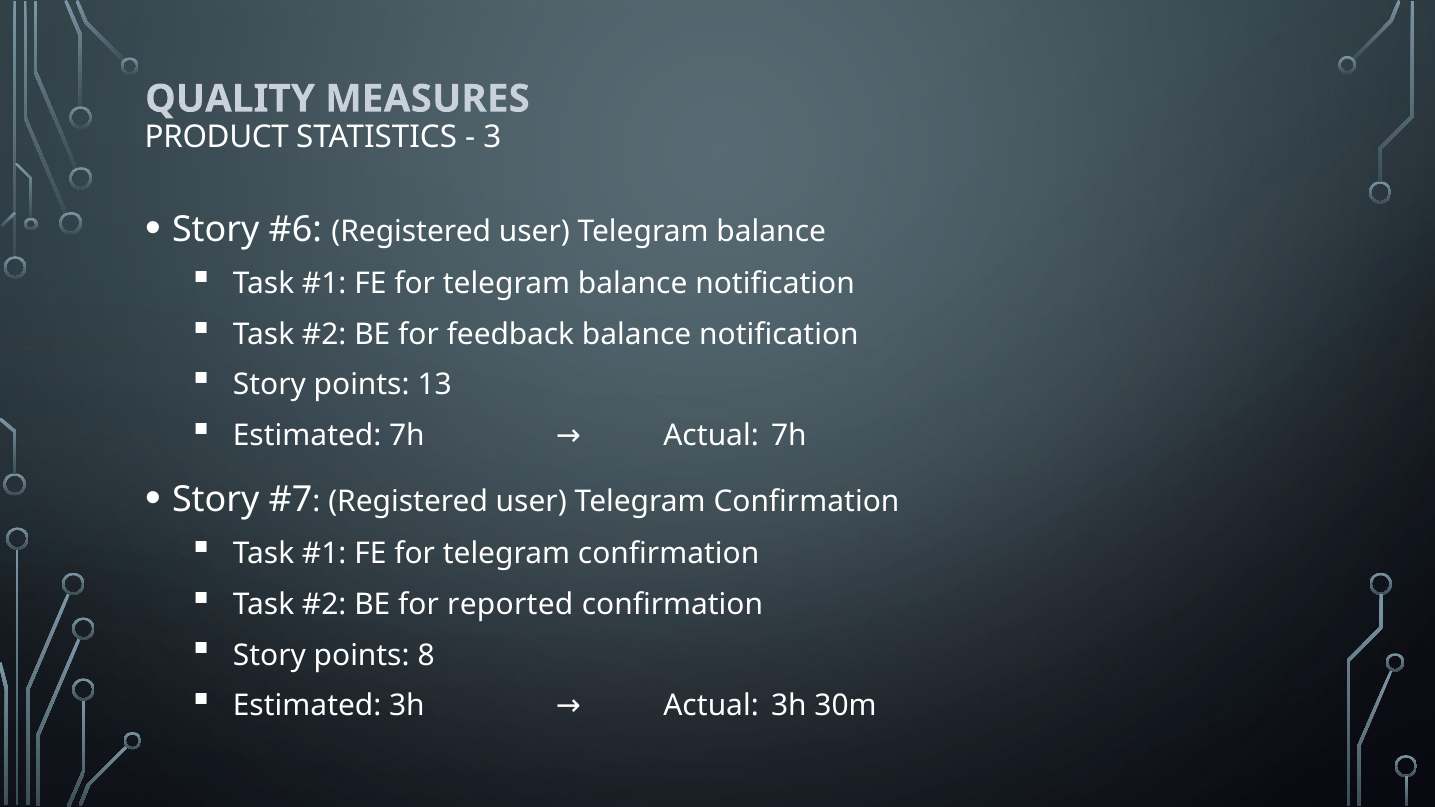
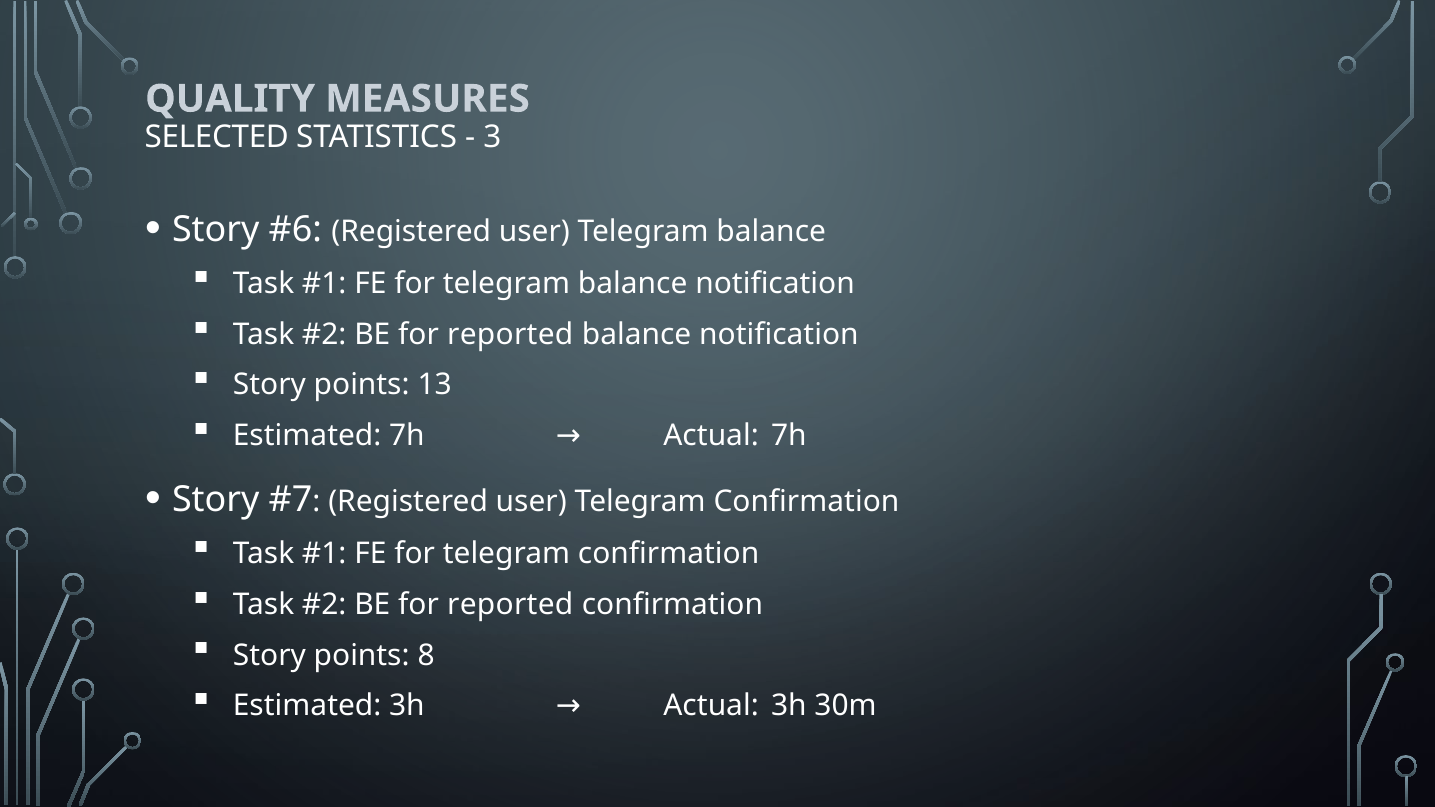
PRODUCT: PRODUCT -> SELECTED (217, 137)
feedback: feedback -> reported (510, 334)
